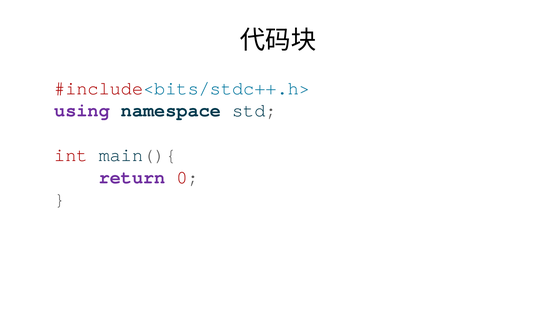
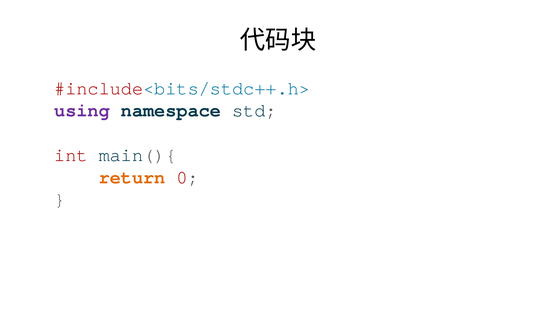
return colour: purple -> orange (132, 177)
